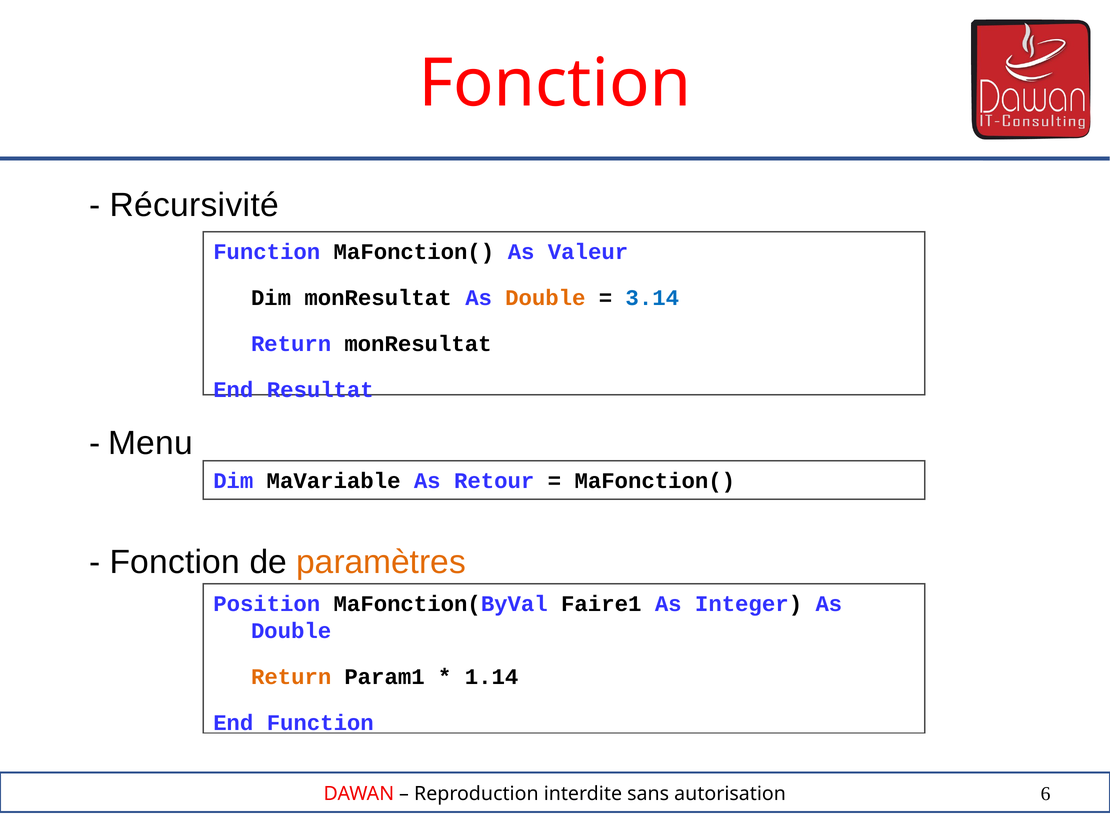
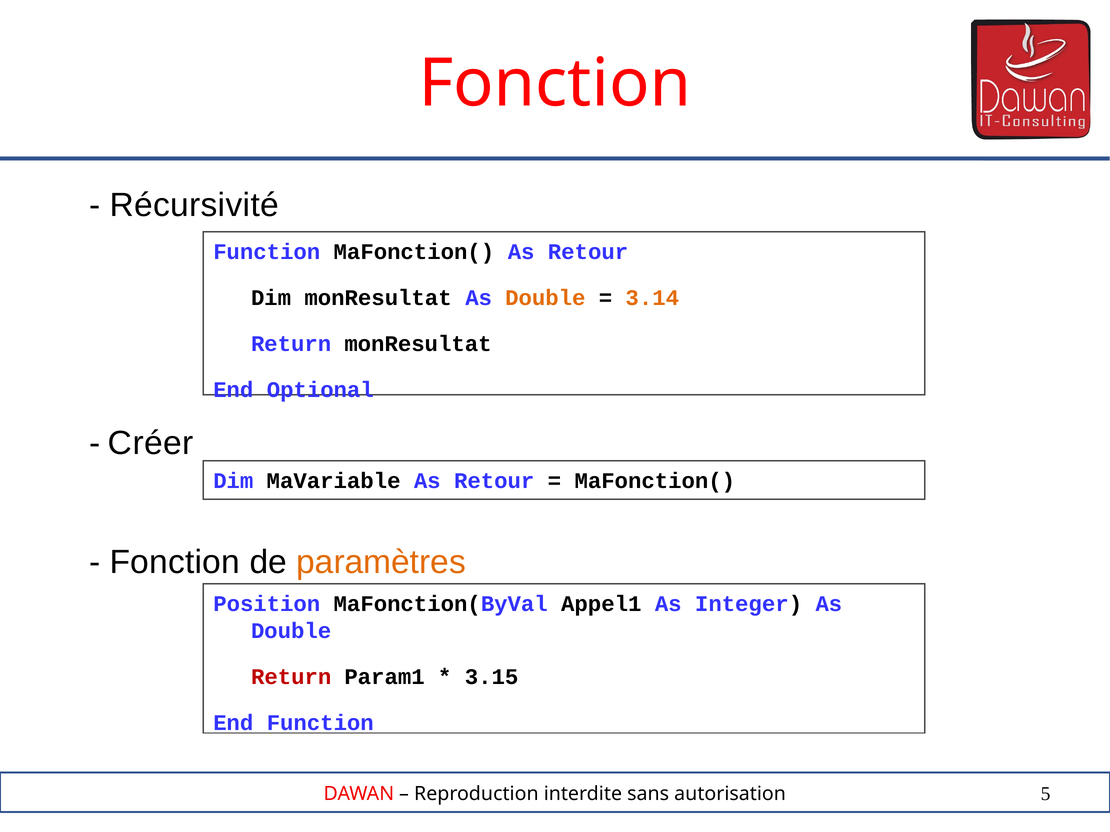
MaFonction( As Valeur: Valeur -> Retour (588, 252)
3.14 colour: blue -> orange (652, 298)
Resultat: Resultat -> Optional (320, 390)
Menu: Menu -> Créer (151, 444)
Faire1: Faire1 -> Appel1 (601, 604)
Return colour: orange -> red (291, 677)
1.14: 1.14 -> 3.15 (492, 677)
6: 6 -> 5 (1046, 794)
